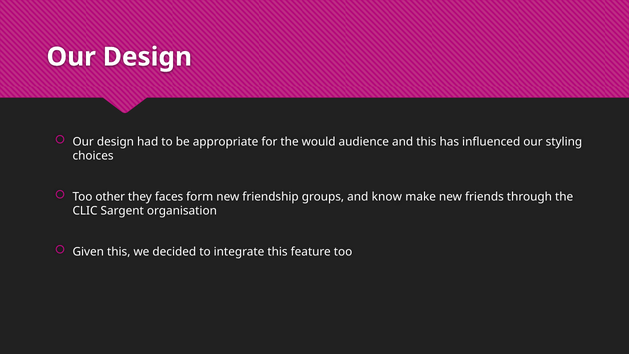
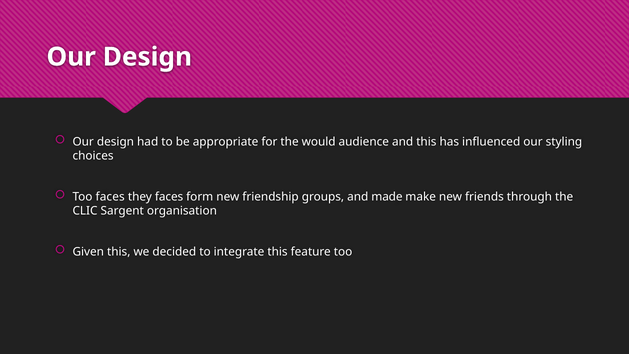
Too other: other -> faces (110, 197)
know: know -> made (387, 197)
